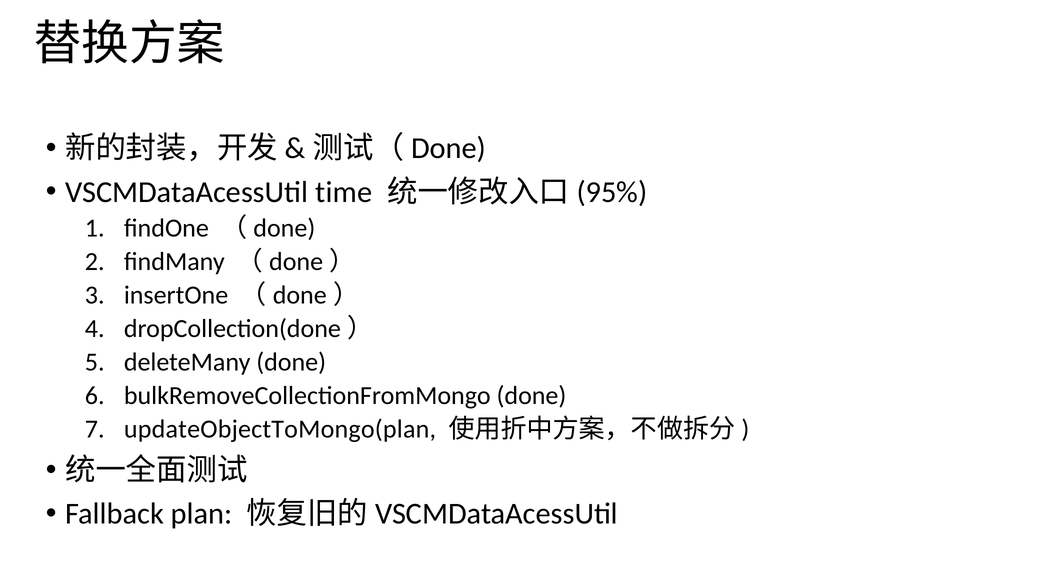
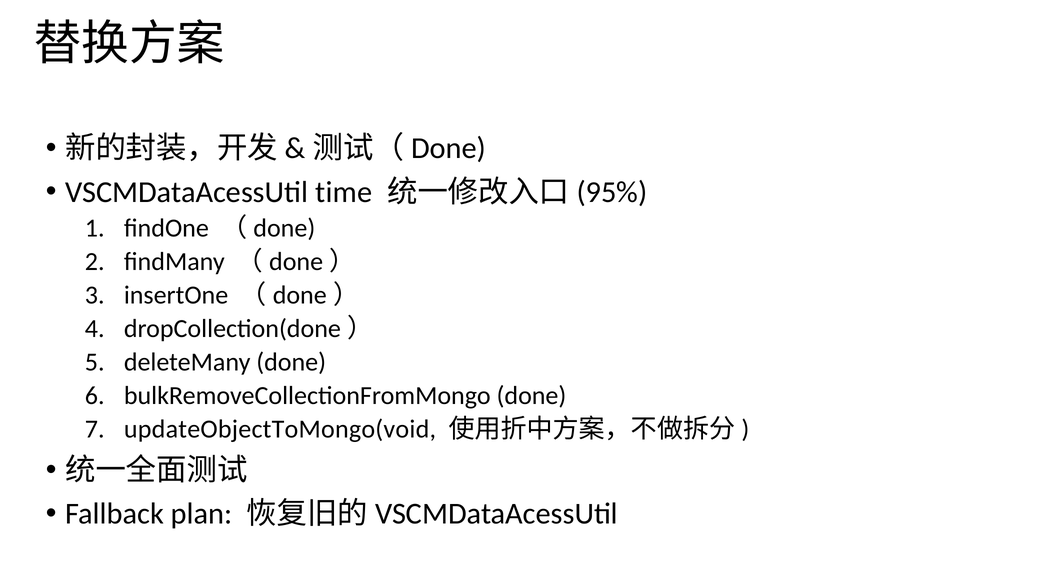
updateObjectToMongo(plan: updateObjectToMongo(plan -> updateObjectToMongo(void (280, 429)
